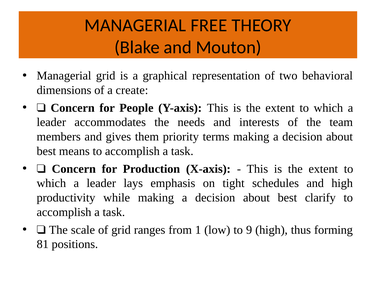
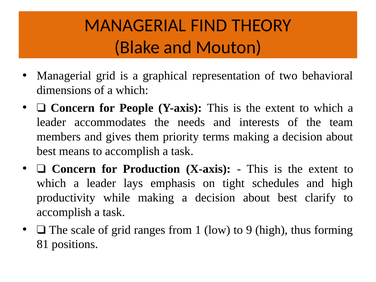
FREE: FREE -> FIND (209, 25)
a create: create -> which (132, 90)
